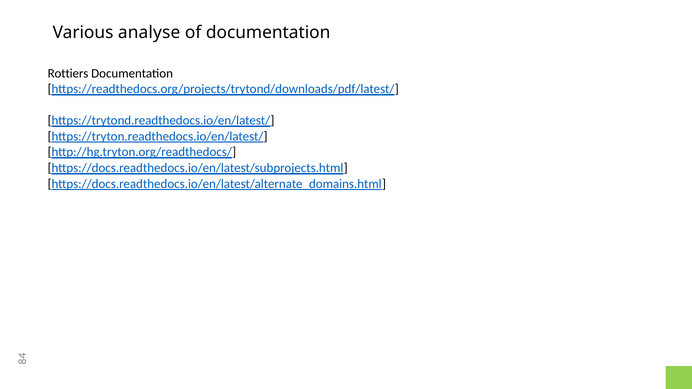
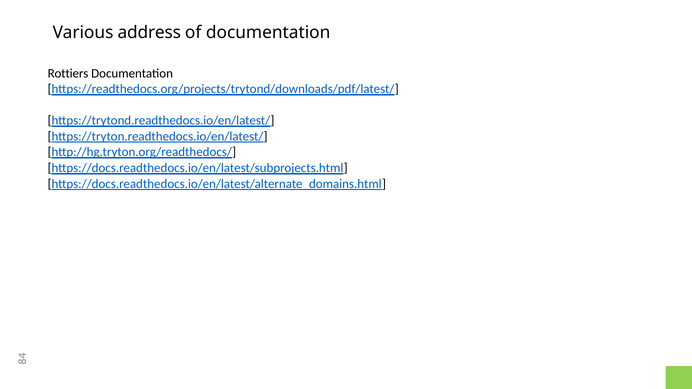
analyse: analyse -> address (149, 33)
